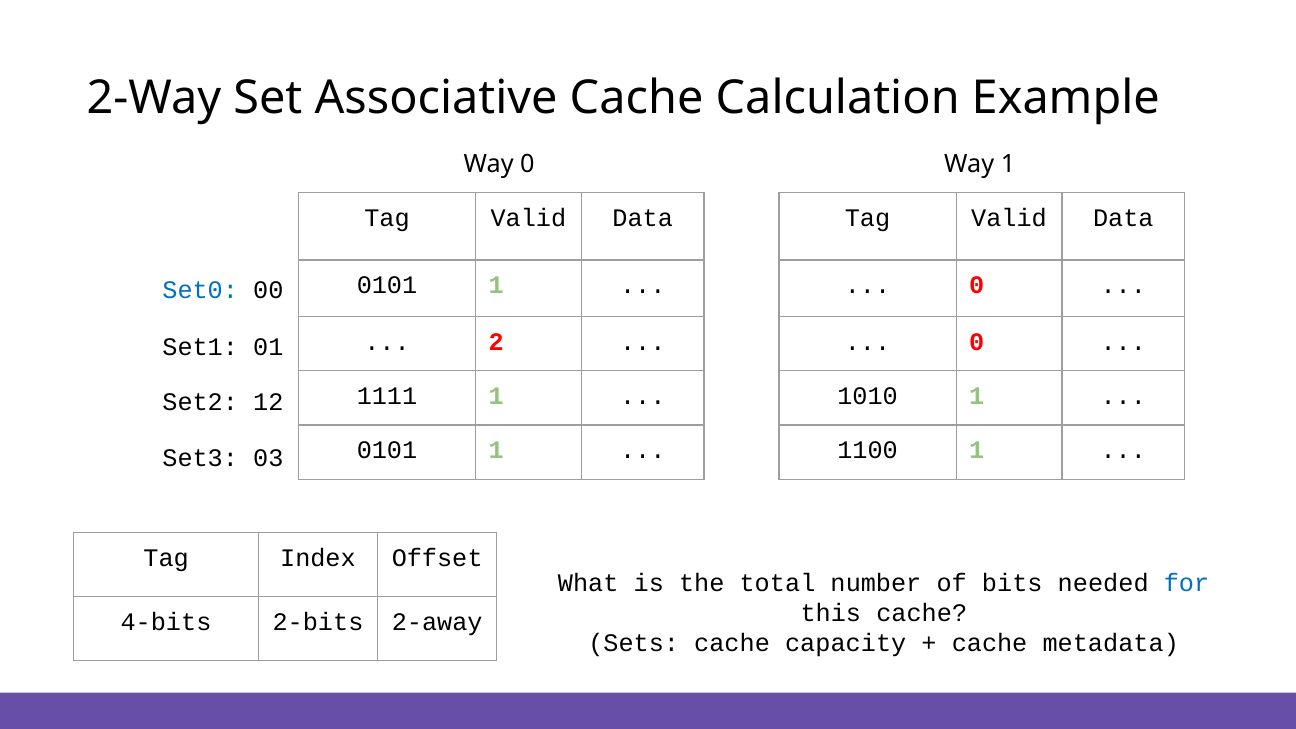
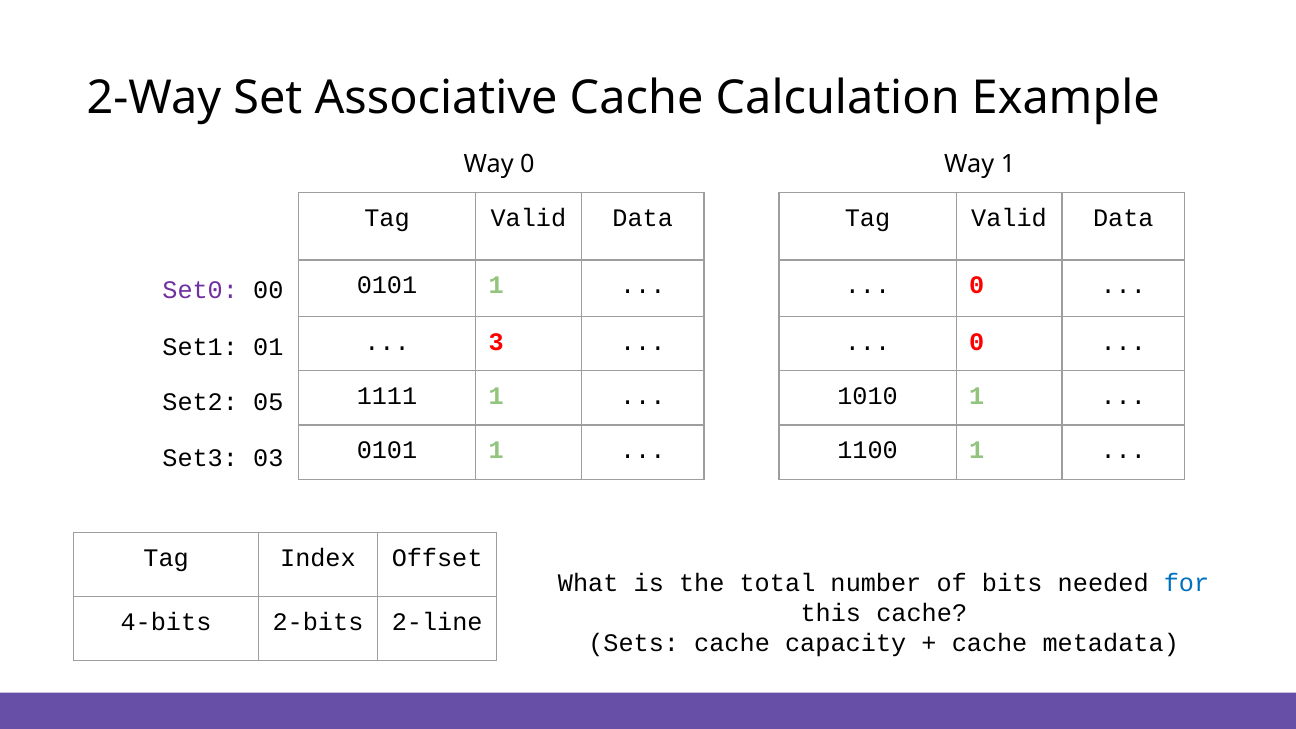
Set0 colour: blue -> purple (200, 290)
2: 2 -> 3 (496, 342)
12: 12 -> 05 (268, 402)
2-away: 2-away -> 2-line (437, 622)
